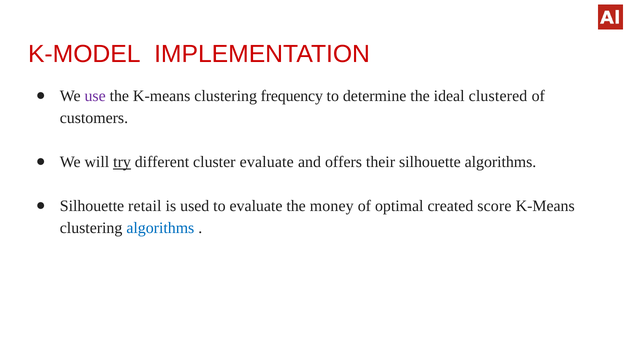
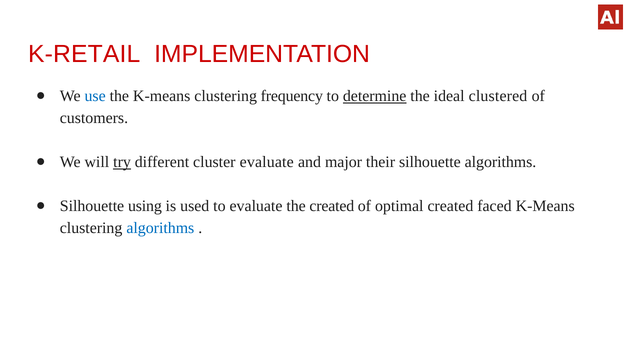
K-MODEL: K-MODEL -> K-RETAIL (84, 54)
use colour: purple -> blue (95, 96)
determine underline: none -> present (375, 96)
offers: offers -> major (344, 162)
retail: retail -> using (145, 206)
the money: money -> created (332, 206)
score: score -> faced (494, 206)
